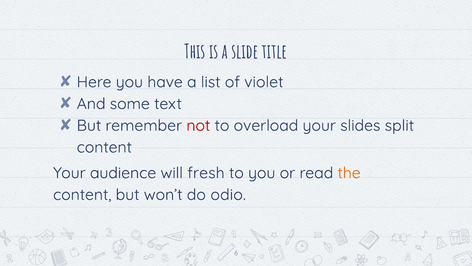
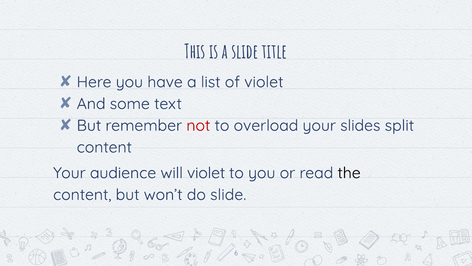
will fresh: fresh -> violet (206, 173)
the colour: orange -> black (349, 173)
do odio: odio -> slide (228, 194)
